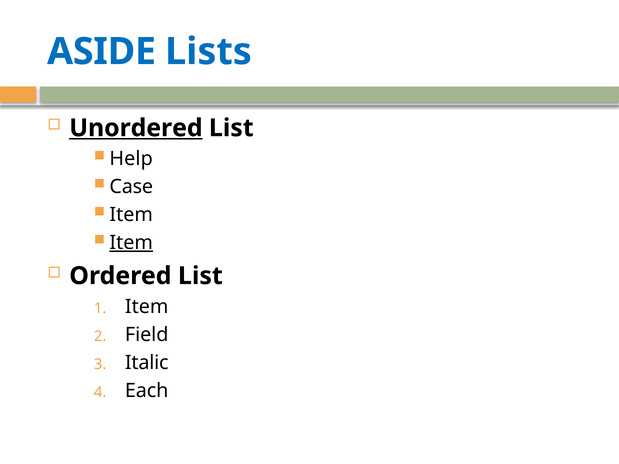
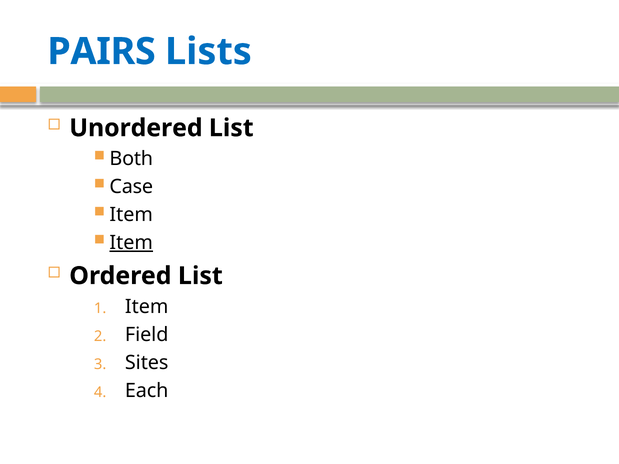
ASIDE: ASIDE -> PAIRS (102, 52)
Unordered underline: present -> none (136, 128)
Help: Help -> Both (131, 159)
Italic: Italic -> Sites (147, 363)
